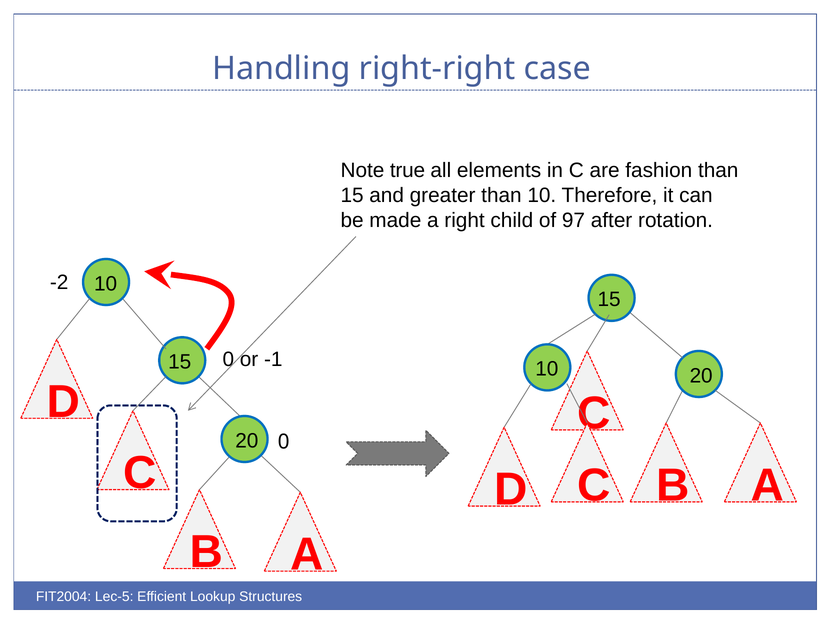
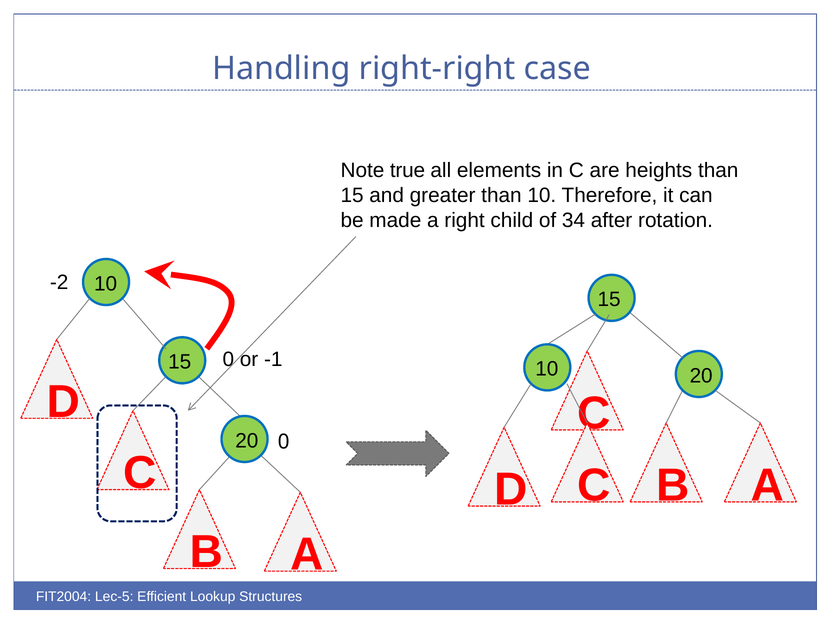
fashion: fashion -> heights (659, 170)
97: 97 -> 34 (573, 220)
